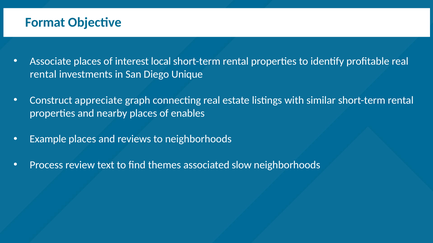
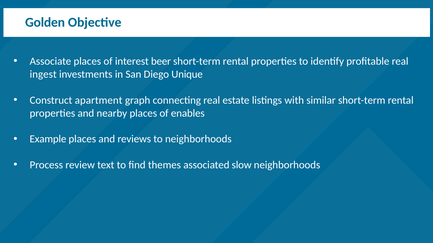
Format: Format -> Golden (45, 22)
local: local -> beer (161, 61)
rental: rental -> ingest (43, 74)
appreciate: appreciate -> apartment (99, 100)
